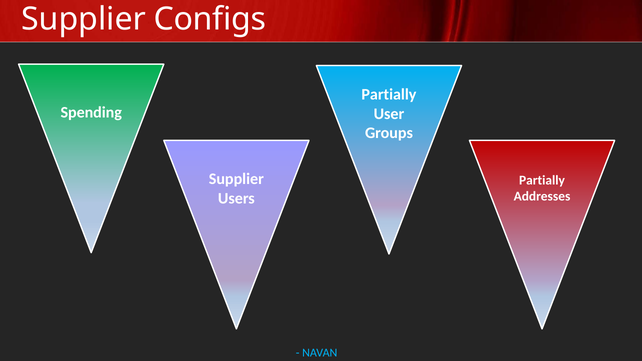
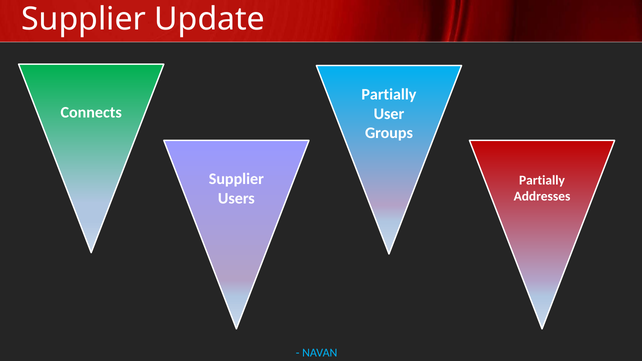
Configs: Configs -> Update (210, 19)
Spending: Spending -> Connects (91, 112)
